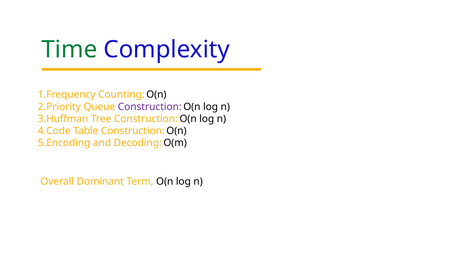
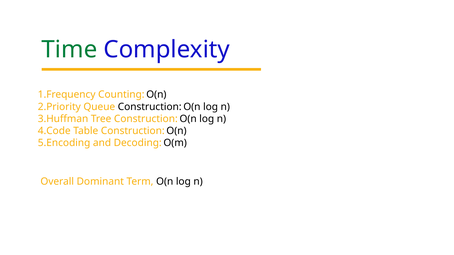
Construction colour: purple -> black (150, 107)
